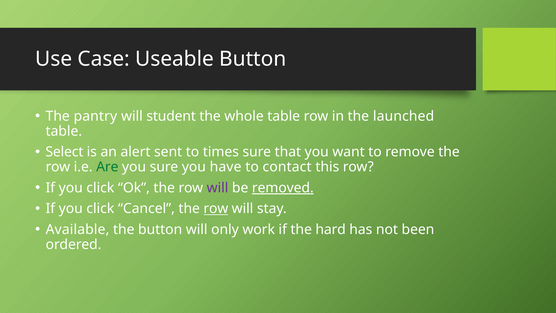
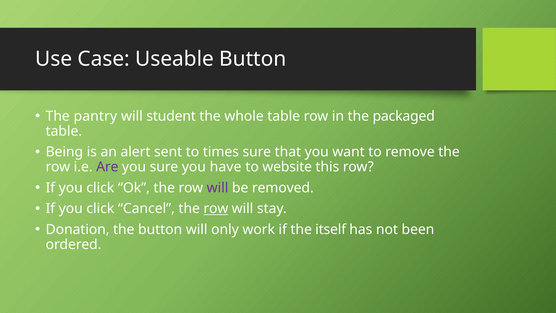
launched: launched -> packaged (404, 116)
Select: Select -> Being (64, 152)
Are colour: green -> purple (107, 167)
contact: contact -> website (287, 167)
removed underline: present -> none (283, 188)
Available: Available -> Donation (78, 229)
hard: hard -> itself (331, 229)
